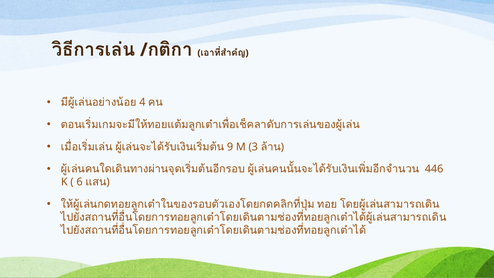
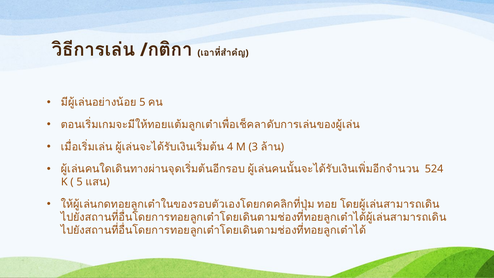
4: 4 -> 5 (142, 102)
9: 9 -> 4 (230, 147)
446: 446 -> 524 (434, 169)
6: 6 -> 5 (80, 182)
